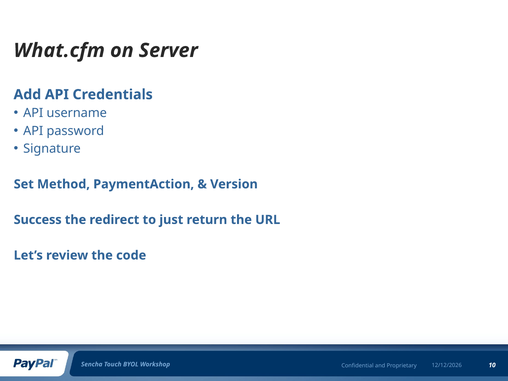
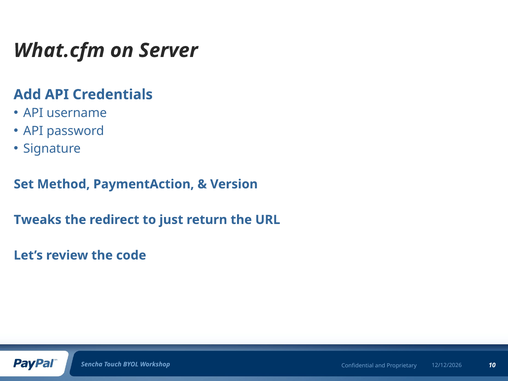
Success: Success -> Tweaks (38, 220)
